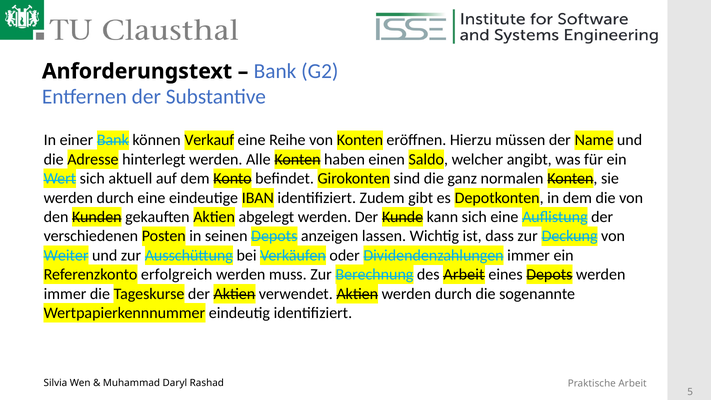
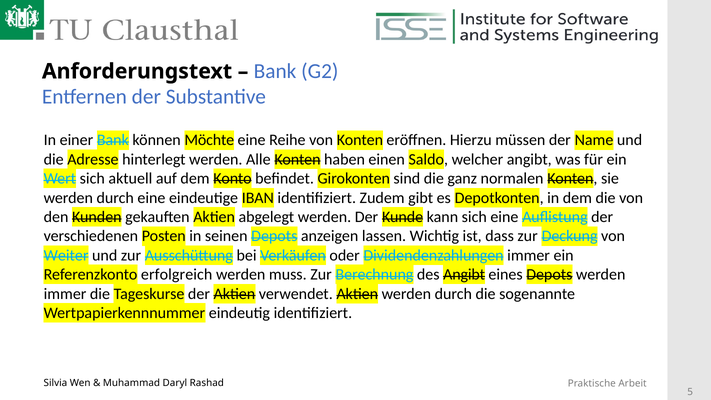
Verkauf: Verkauf -> Möchte (209, 140)
des Arbeit: Arbeit -> Angibt (464, 275)
